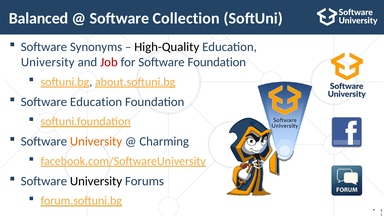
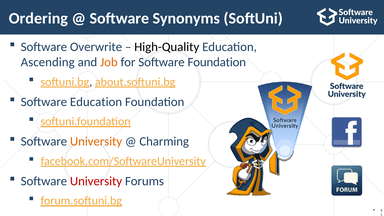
Balanced: Balanced -> Ordering (38, 18)
Collection: Collection -> Synonyms (186, 18)
Synonyms: Synonyms -> Overwrite (96, 47)
University: University -> Ascending (48, 62)
Job colour: red -> orange (109, 62)
University colour: black -> red (96, 181)
